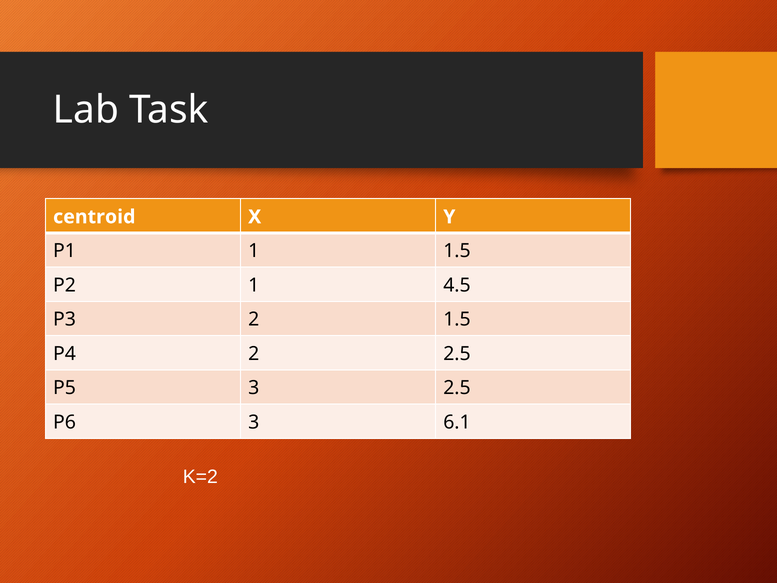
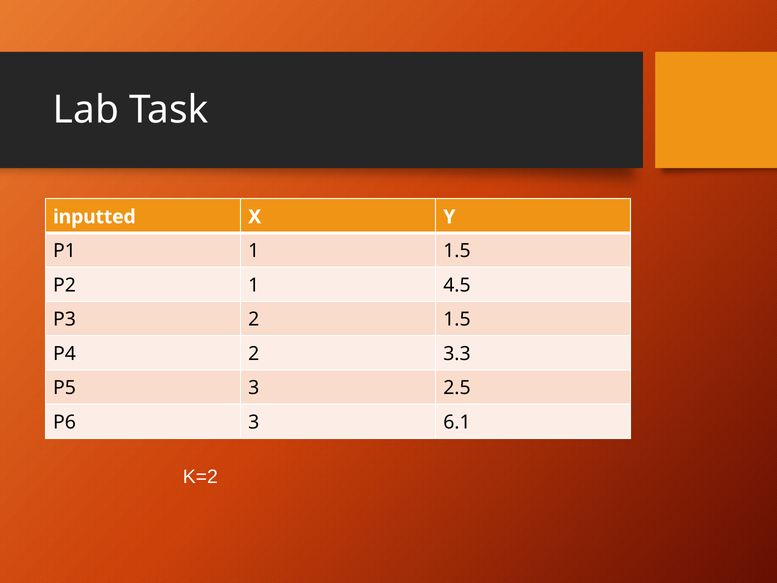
centroid: centroid -> inputted (94, 217)
2 2.5: 2.5 -> 3.3 (457, 354)
